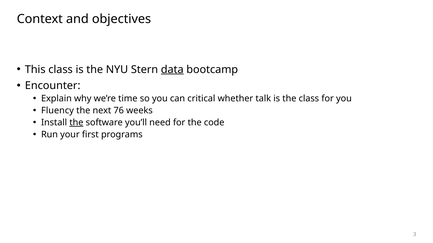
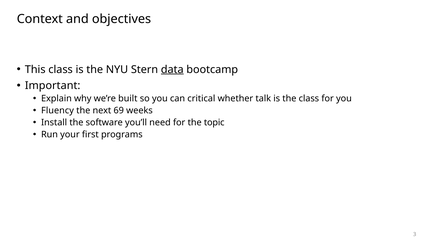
Encounter: Encounter -> Important (53, 86)
time: time -> built (128, 99)
76: 76 -> 69 (119, 111)
the underline: present -> none (76, 123)
code: code -> topic (214, 123)
